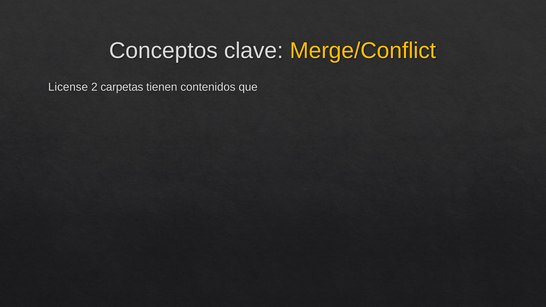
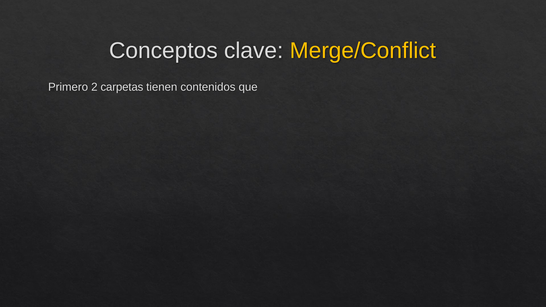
License: License -> Primero (68, 87)
